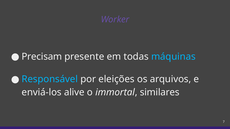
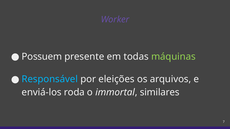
Precisam: Precisam -> Possuem (42, 57)
máquinas colour: light blue -> light green (173, 57)
alive: alive -> roda (74, 92)
